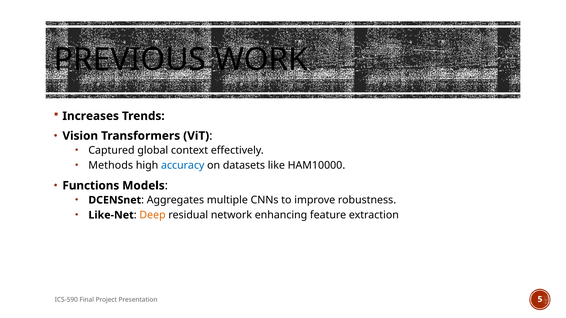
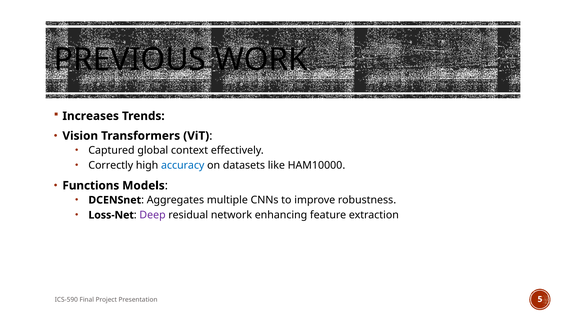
Methods: Methods -> Correctly (111, 165)
Like-Net: Like-Net -> Loss-Net (111, 215)
Deep colour: orange -> purple (153, 215)
